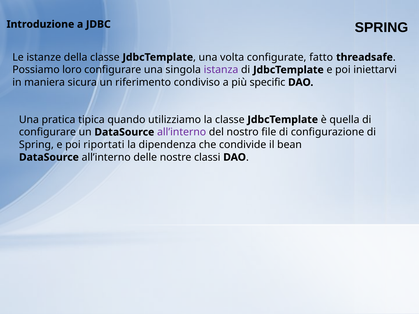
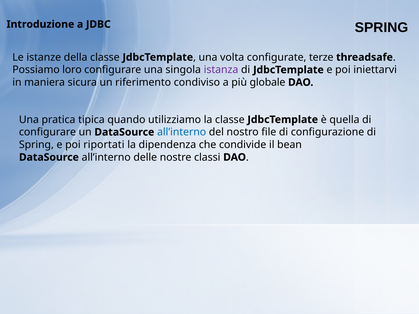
fatto: fatto -> terze (321, 57)
specific: specific -> globale (267, 82)
all’interno colour: purple -> blue (182, 132)
